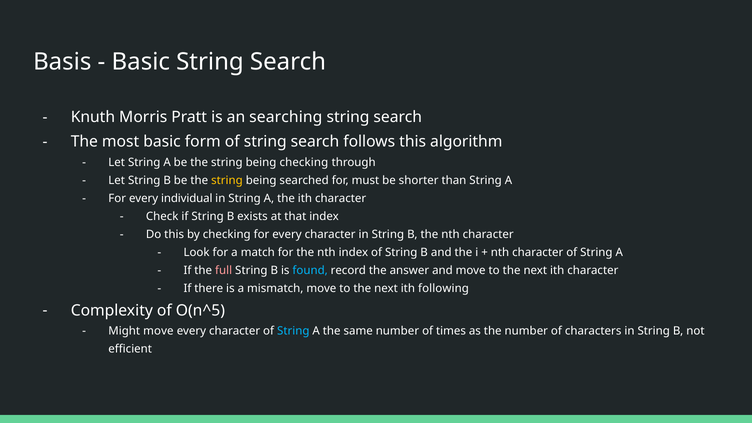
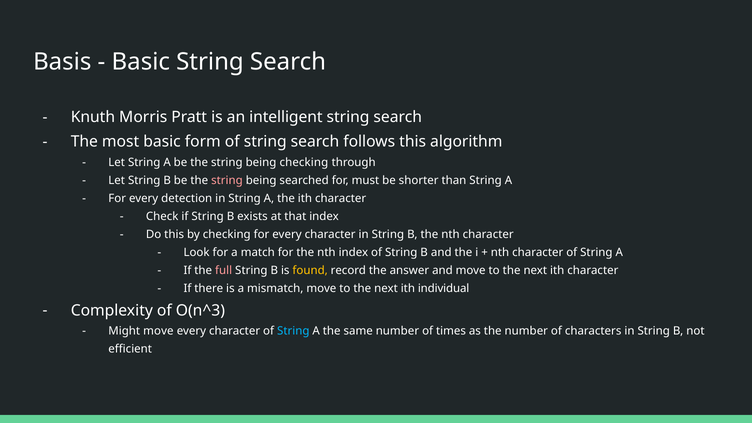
searching: searching -> intelligent (286, 117)
string colour: yellow -> pink (227, 180)
individual: individual -> detection (187, 198)
found colour: light blue -> yellow (310, 270)
following: following -> individual (444, 288)
O(n^5: O(n^5 -> O(n^3 (200, 310)
